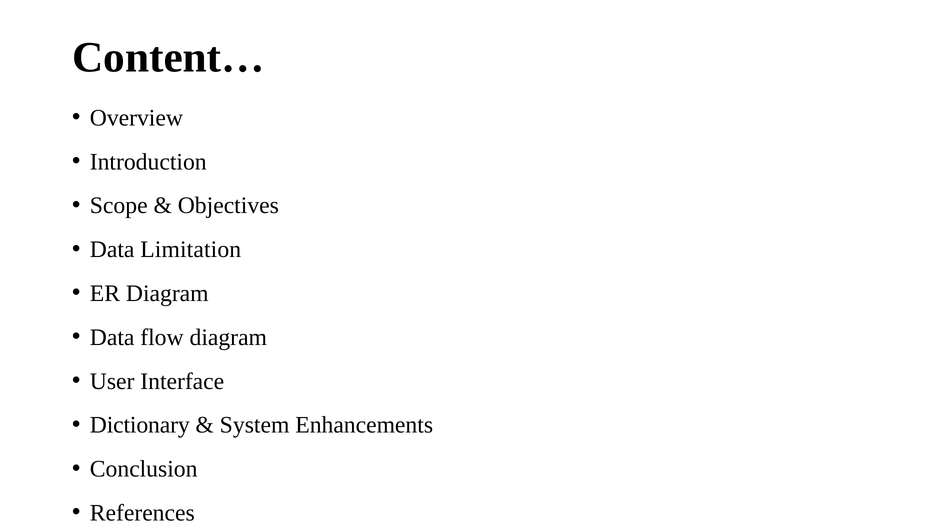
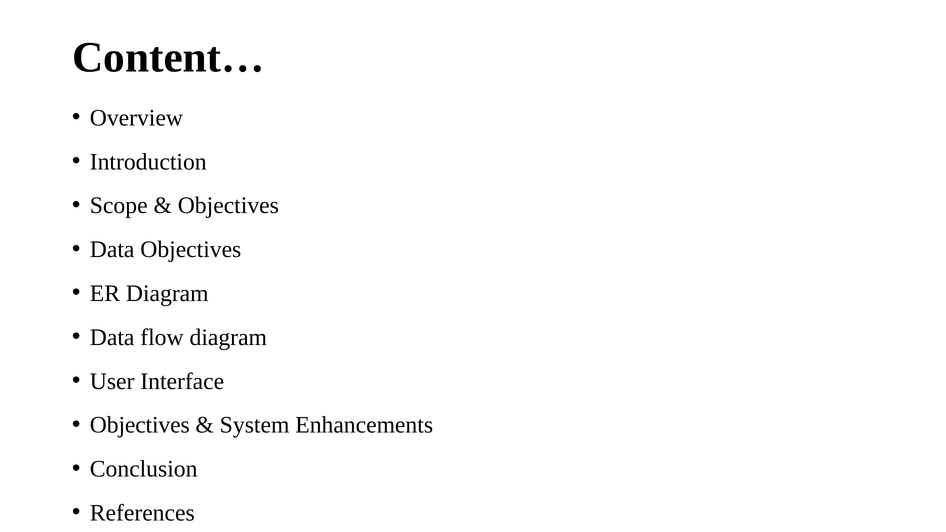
Data Limitation: Limitation -> Objectives (191, 250)
Dictionary: Dictionary -> Objectives (140, 425)
